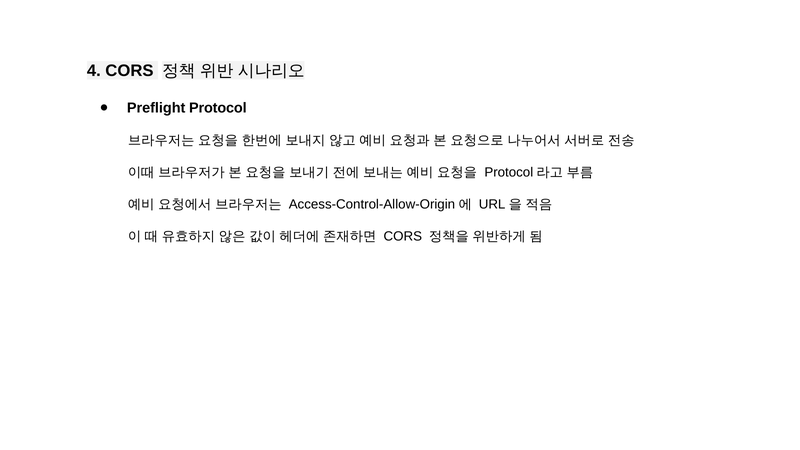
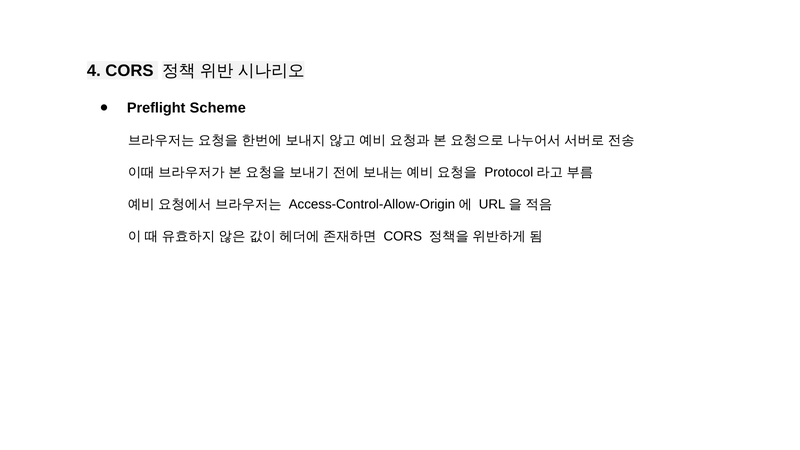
Preflight Protocol: Protocol -> Scheme (218, 108)
